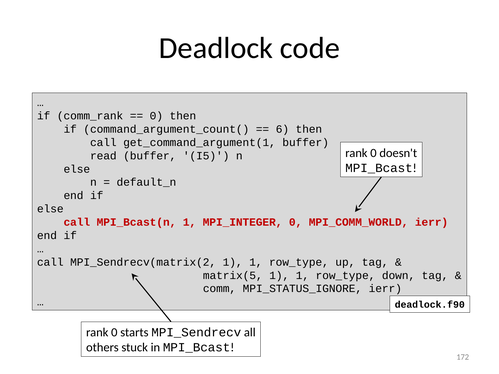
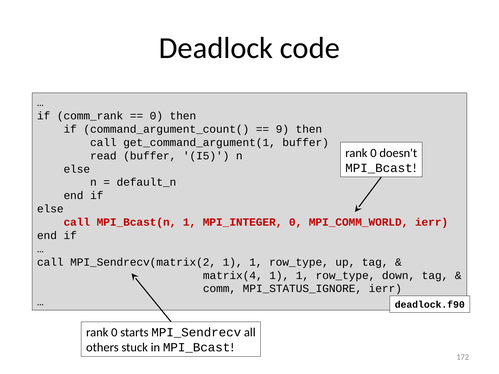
6: 6 -> 9 (282, 129)
matrix(5: matrix(5 -> matrix(4 (233, 276)
